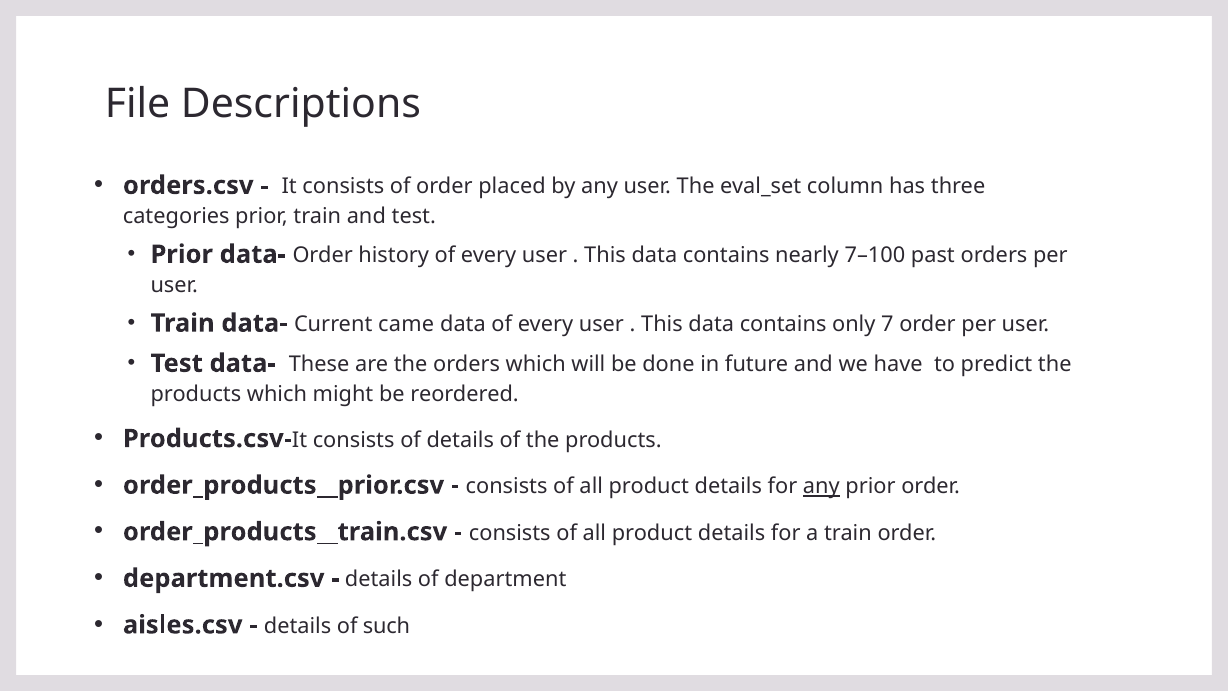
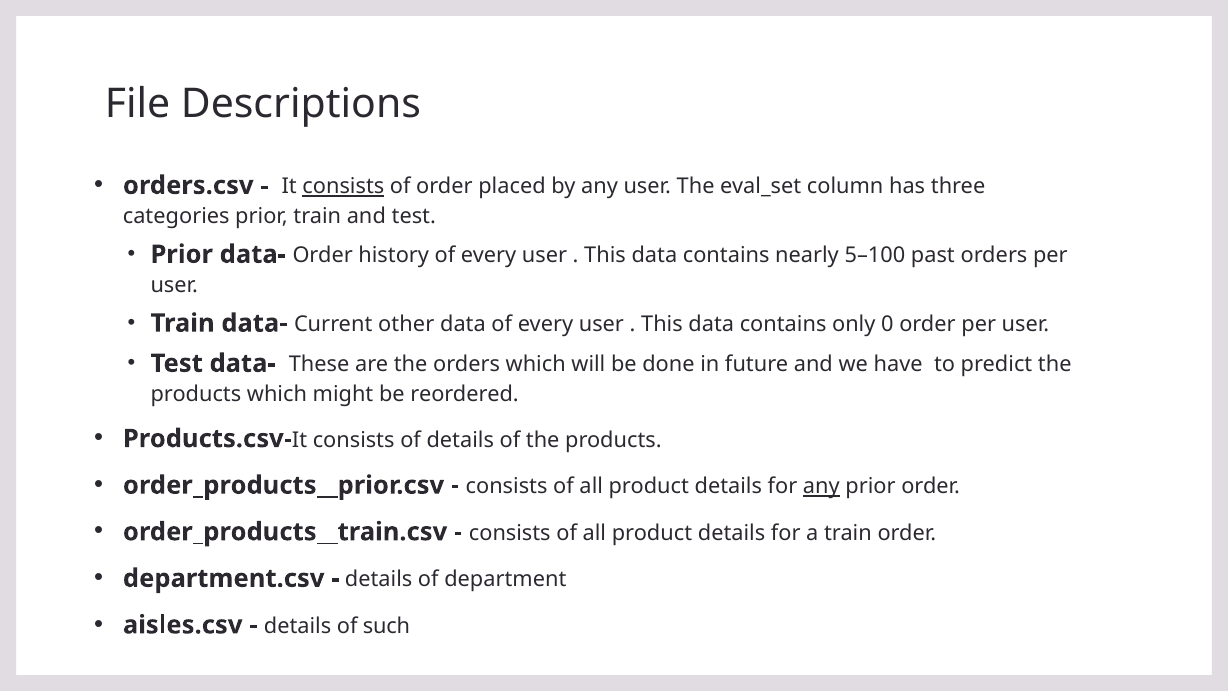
consists underline: none -> present (343, 187)
7–100: 7–100 -> 5–100 (875, 256)
came: came -> other (406, 324)
7: 7 -> 0 (887, 324)
